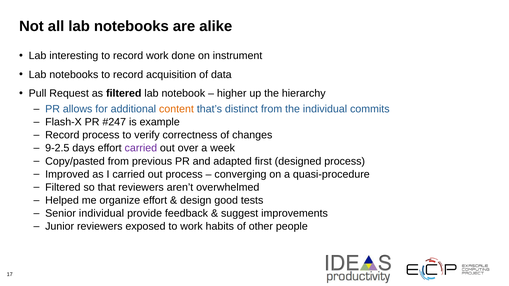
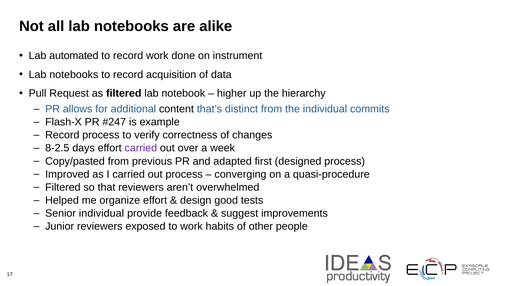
interesting: interesting -> automated (74, 56)
content colour: orange -> black (176, 109)
9-2.5: 9-2.5 -> 8-2.5 (57, 148)
